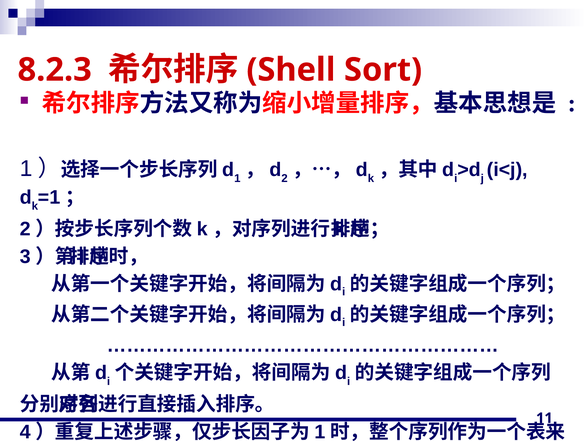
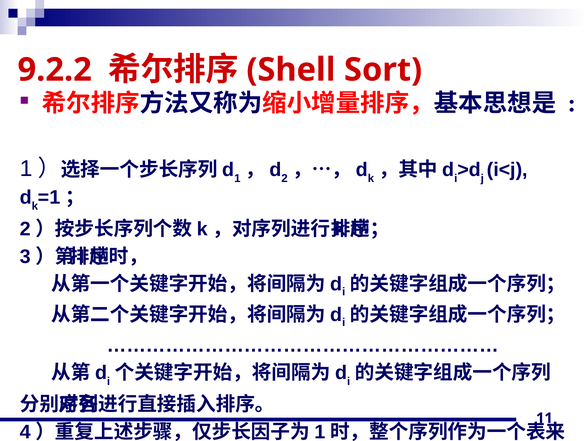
8.2.3: 8.2.3 -> 9.2.2 (55, 70)
